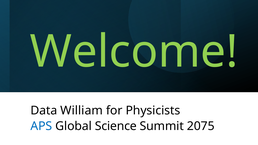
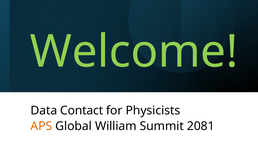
William: William -> Contact (82, 111)
APS colour: blue -> orange (41, 126)
Science: Science -> William (116, 126)
2075: 2075 -> 2081 (201, 126)
